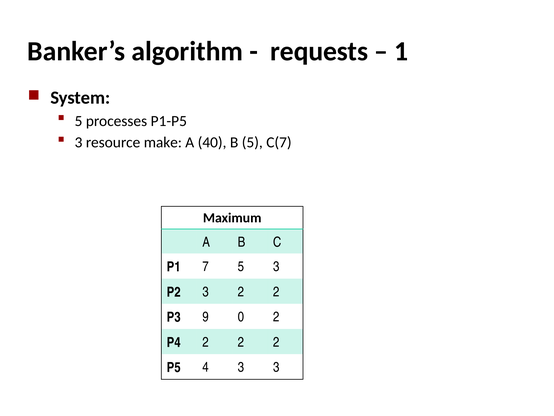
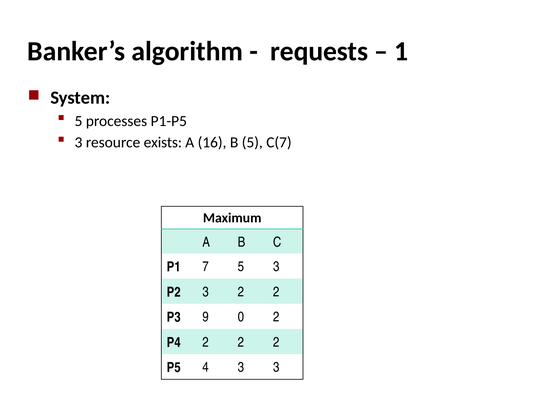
make: make -> exists (163, 142)
40: 40 -> 16 (212, 142)
